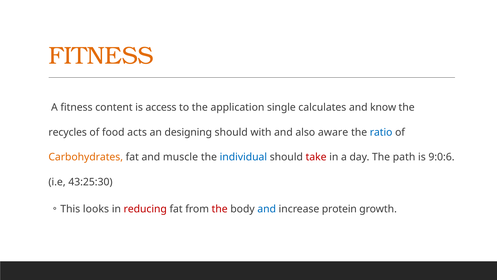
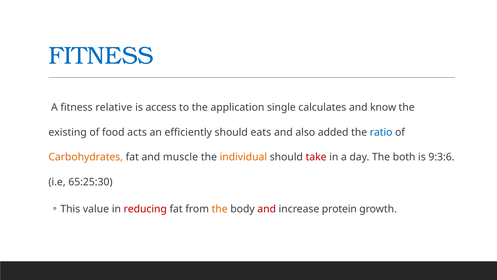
FITNESS colour: orange -> blue (101, 56)
content: content -> relative (114, 107)
recycles: recycles -> existing (68, 132)
designing: designing -> efficiently (188, 132)
with: with -> eats (261, 132)
aware: aware -> added (333, 132)
individual colour: blue -> orange (243, 157)
path: path -> both (404, 157)
9:0:6: 9:0:6 -> 9:3:6 (442, 157)
43:25:30: 43:25:30 -> 65:25:30 (90, 182)
looks: looks -> value (96, 209)
the colour: red -> orange (220, 209)
and colour: blue -> red (267, 209)
